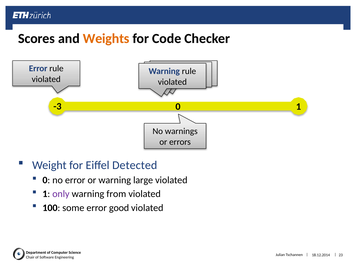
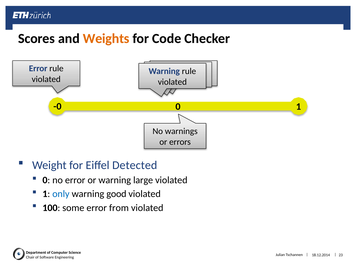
-3: -3 -> -0 (57, 106)
only colour: purple -> blue (61, 194)
from: from -> good (116, 194)
good: good -> from (119, 208)
